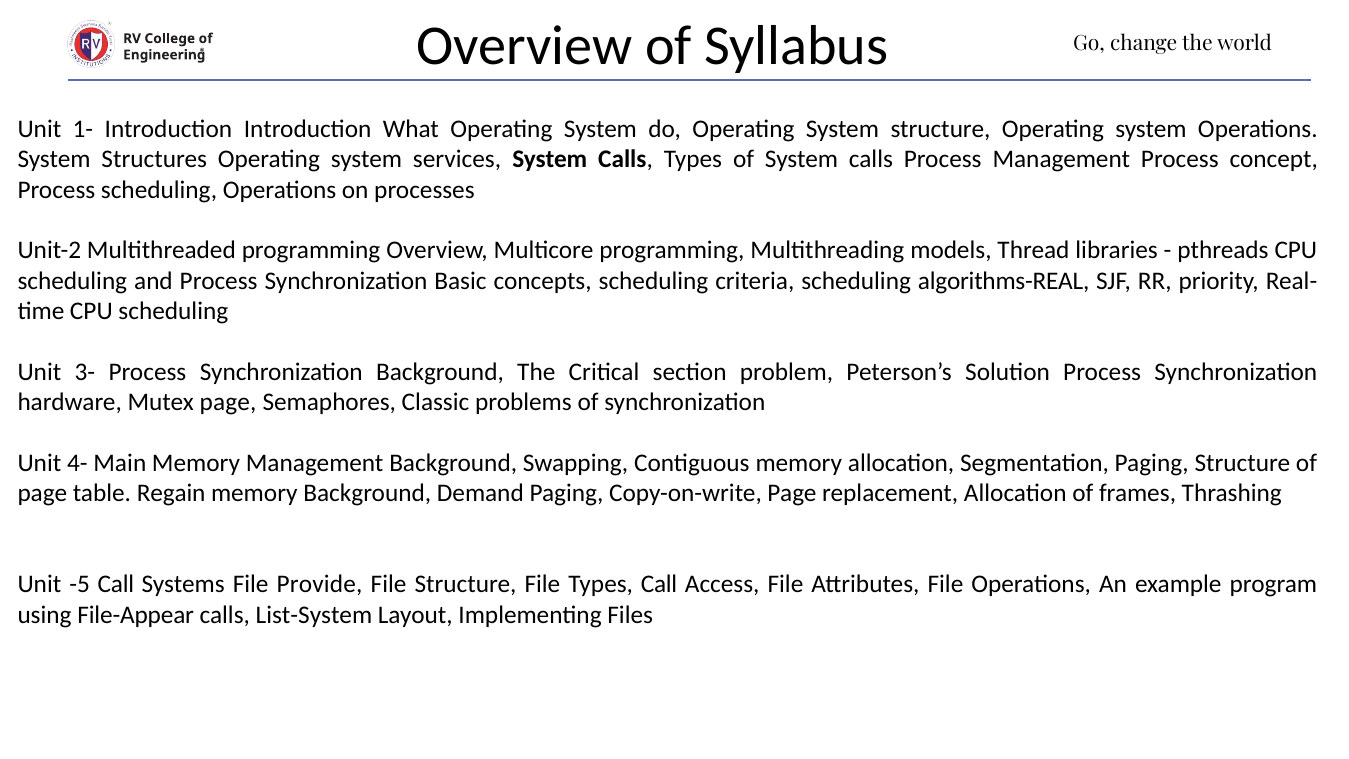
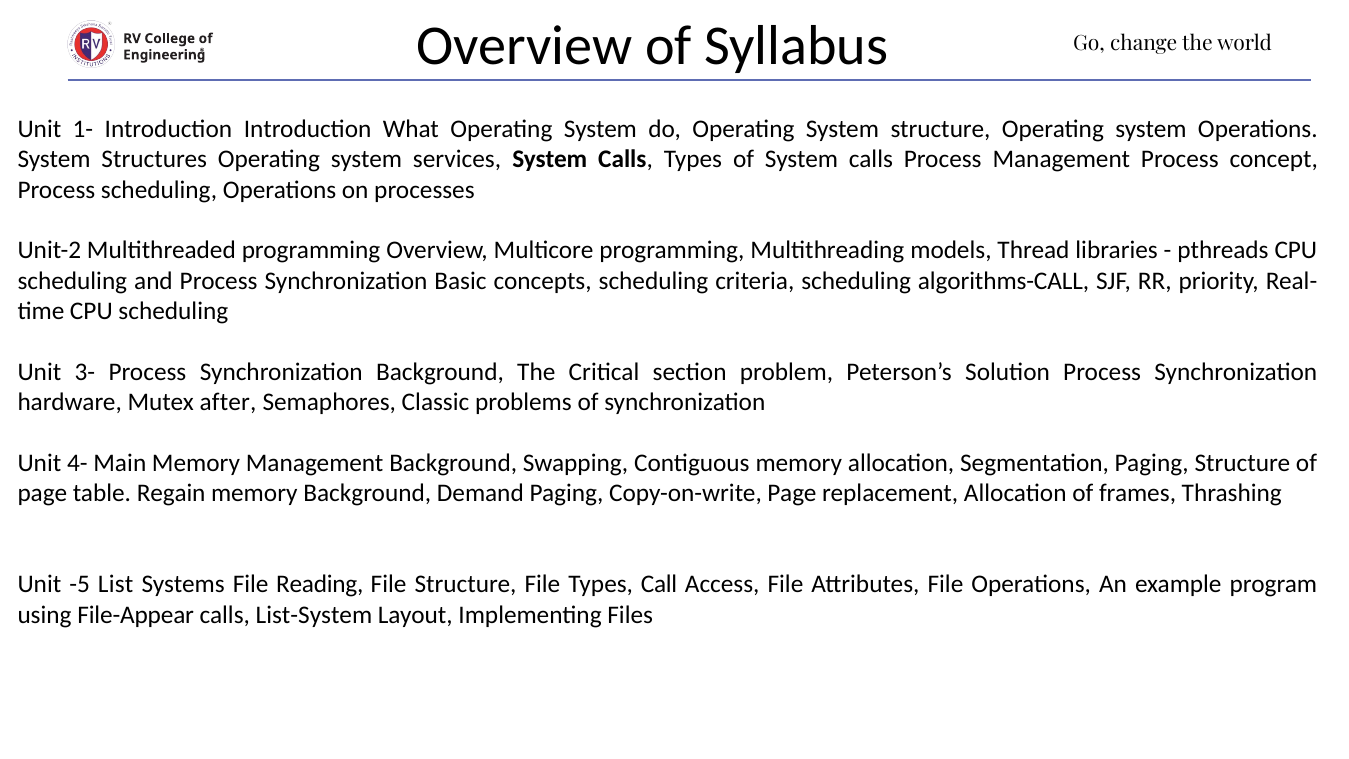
algorithms-REAL: algorithms-REAL -> algorithms-CALL (1004, 281)
Mutex page: page -> after (228, 402)
-5 Call: Call -> List (116, 584)
Provide: Provide -> Reading (320, 584)
